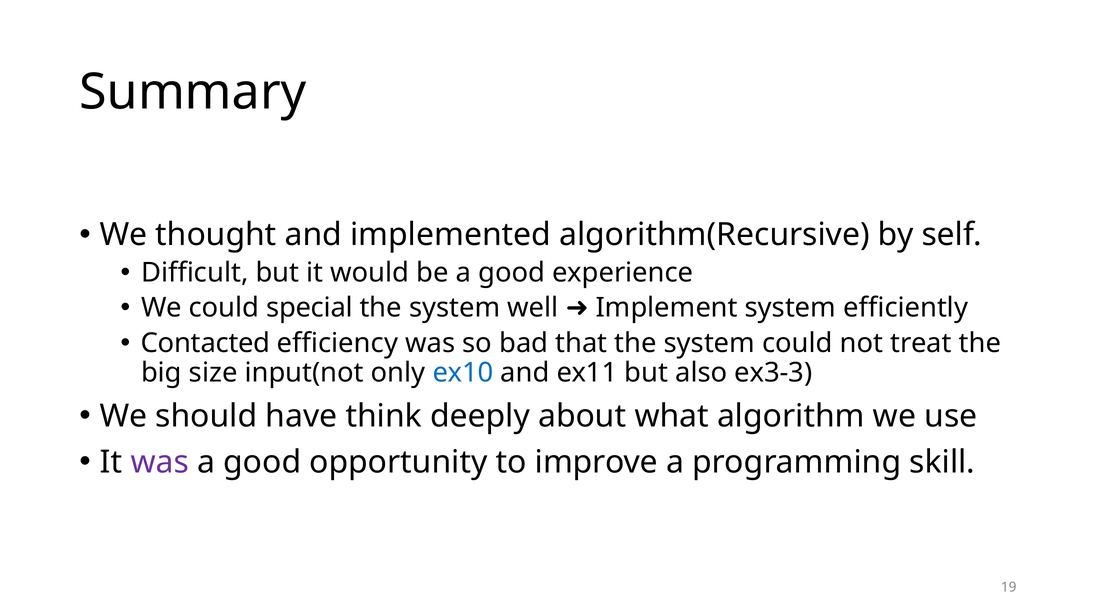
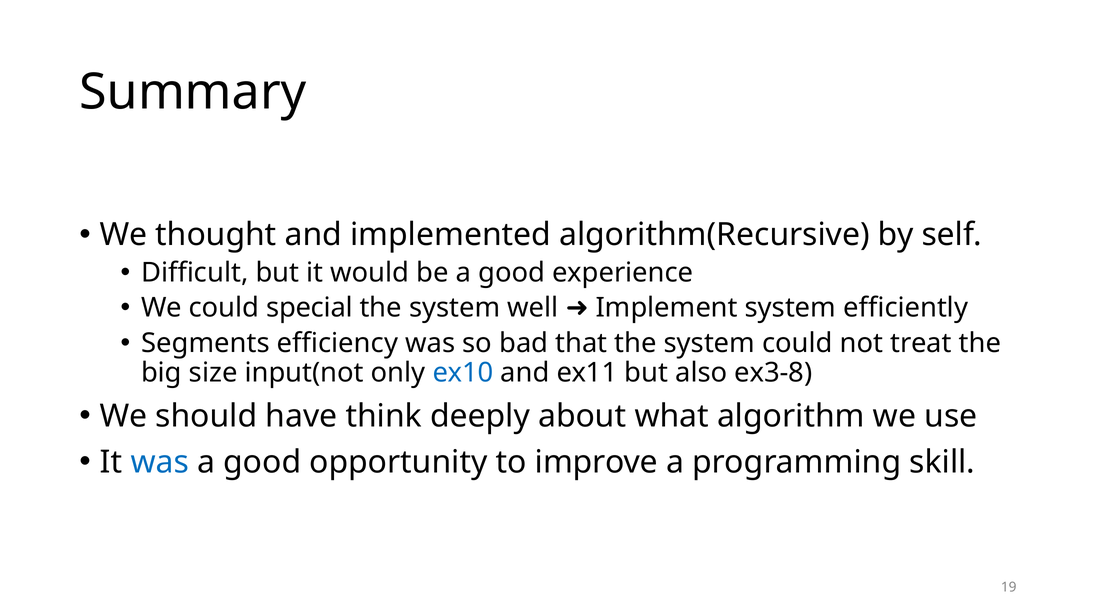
Contacted: Contacted -> Segments (205, 343)
ex3-3: ex3-3 -> ex3-8 (773, 373)
was colour: purple -> blue (160, 462)
